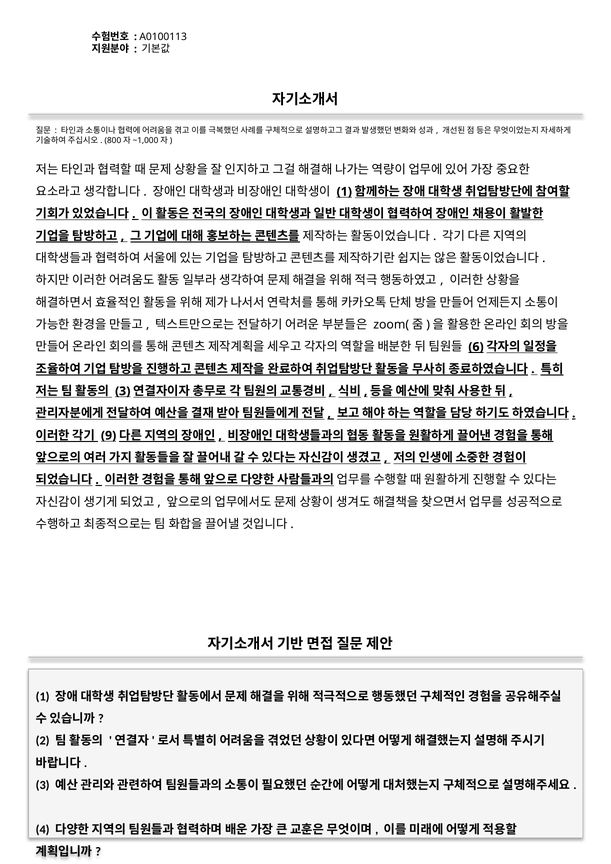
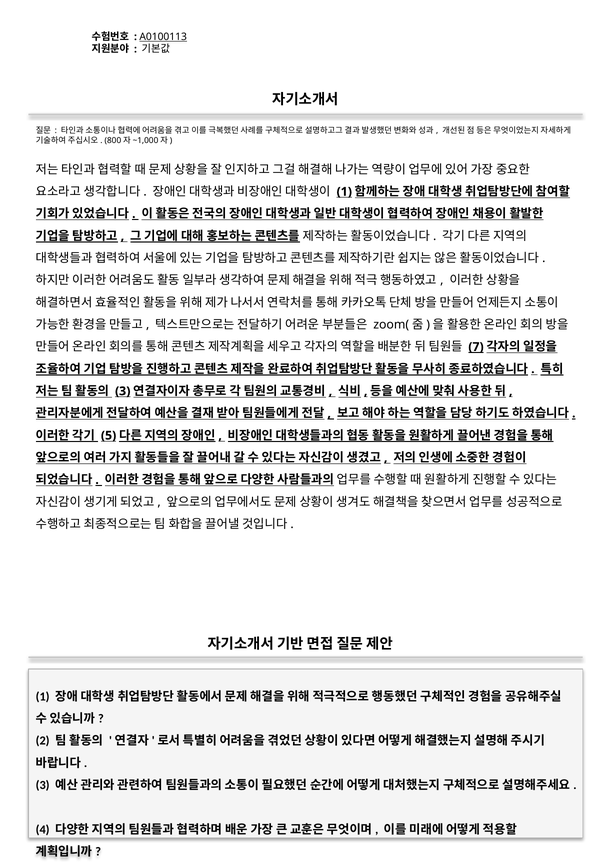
A0100113 underline: none -> present (163, 37)
6: 6 -> 7 (476, 347)
9: 9 -> 5 (109, 436)
